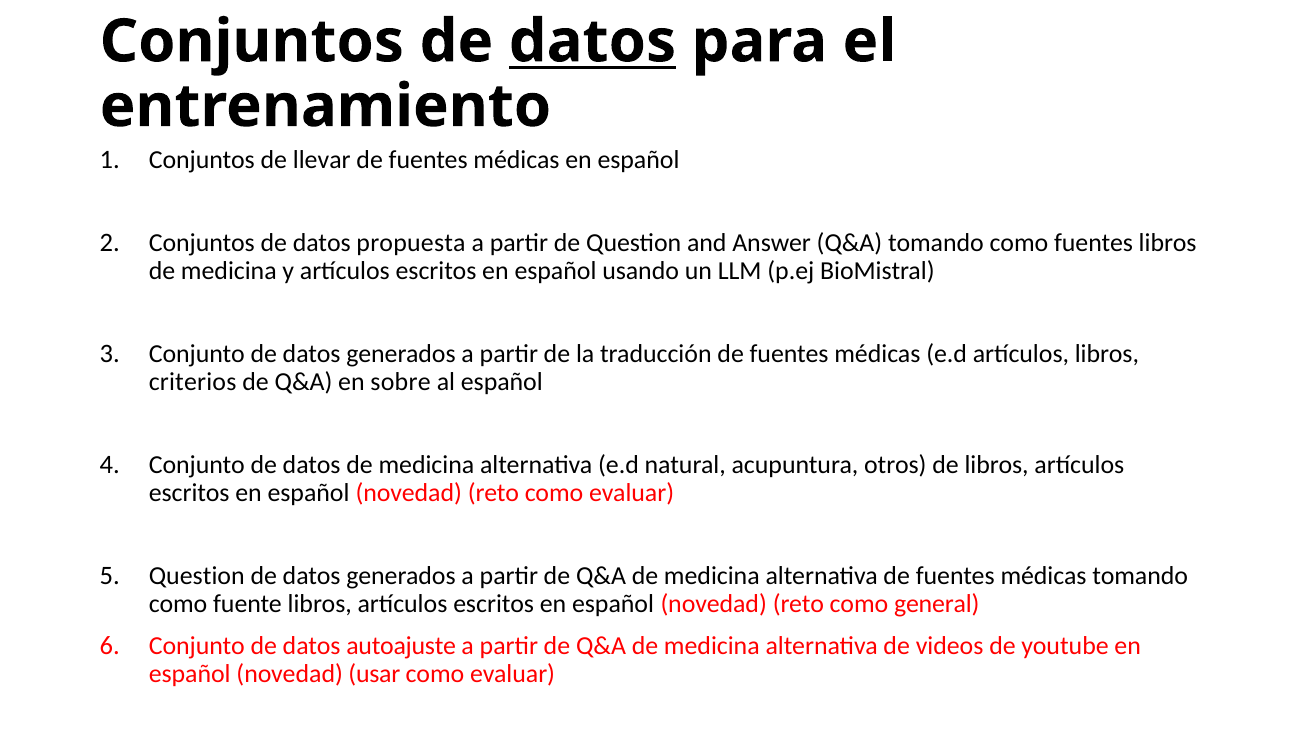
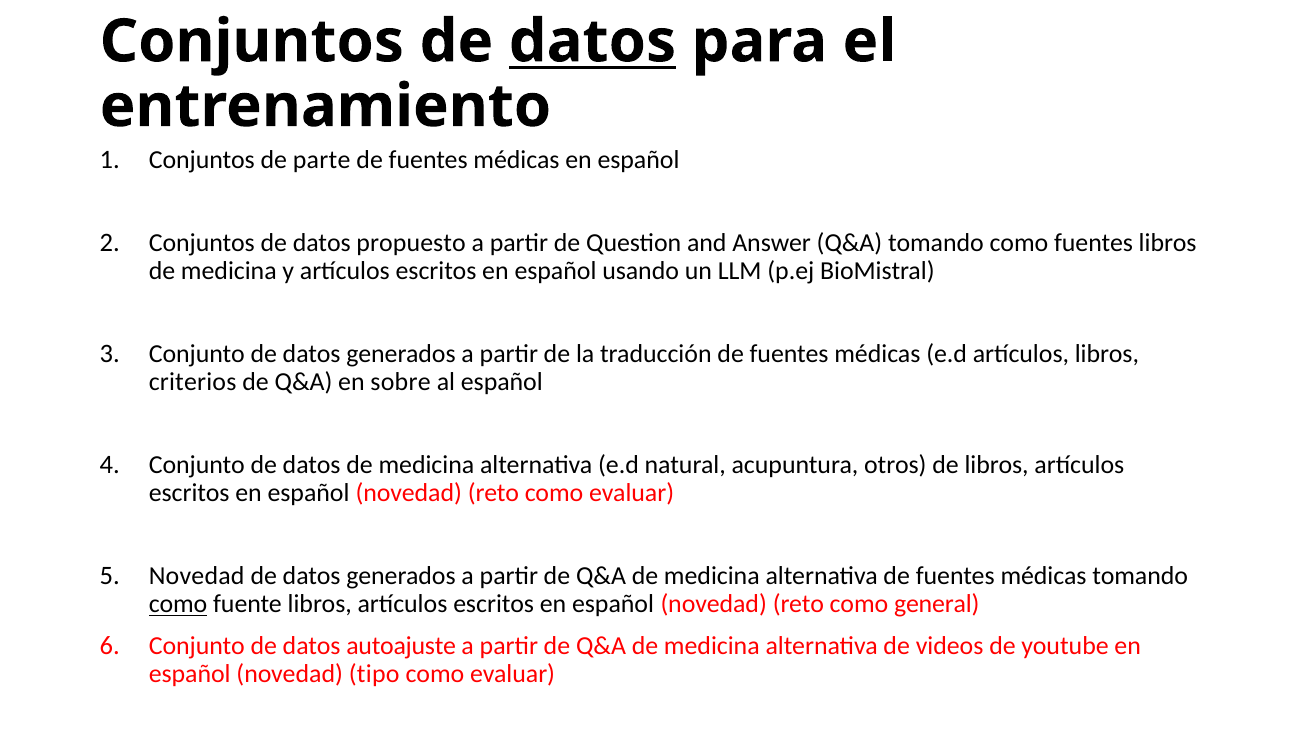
llevar: llevar -> parte (322, 160)
propuesta: propuesta -> propuesto (411, 243)
Question: Question -> Novedad (197, 576)
como underline: none -> present (178, 604)
usar: usar -> tipo (374, 674)
